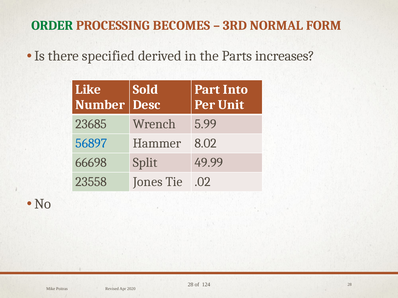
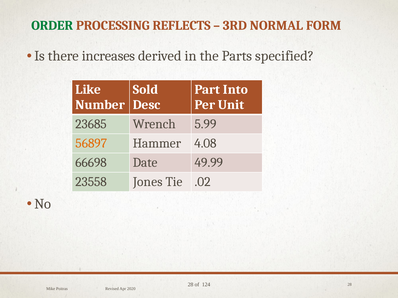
BECOMES: BECOMES -> REFLECTS (182, 26)
specified: specified -> increases (108, 56)
increases: increases -> specified (285, 56)
56897 colour: blue -> orange (91, 143)
8.02: 8.02 -> 4.08 (206, 143)
Split: Split -> Date (145, 163)
